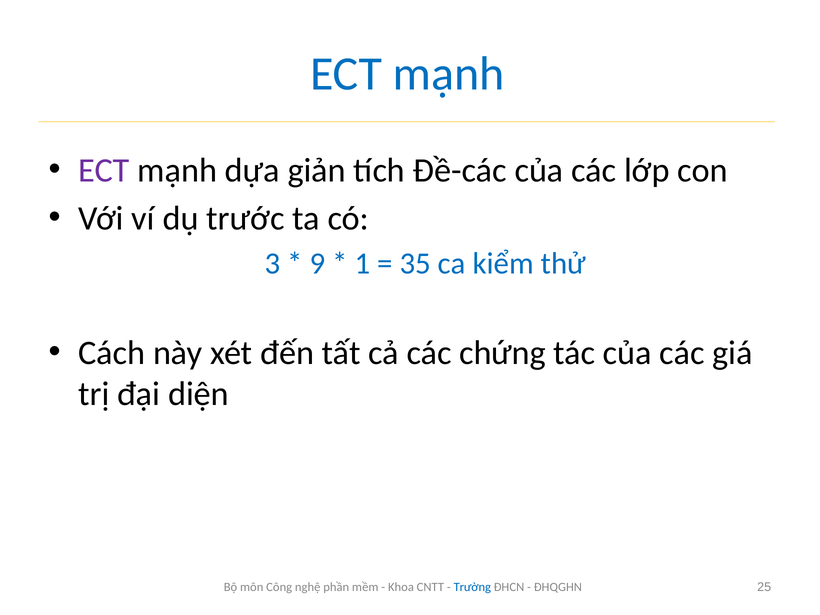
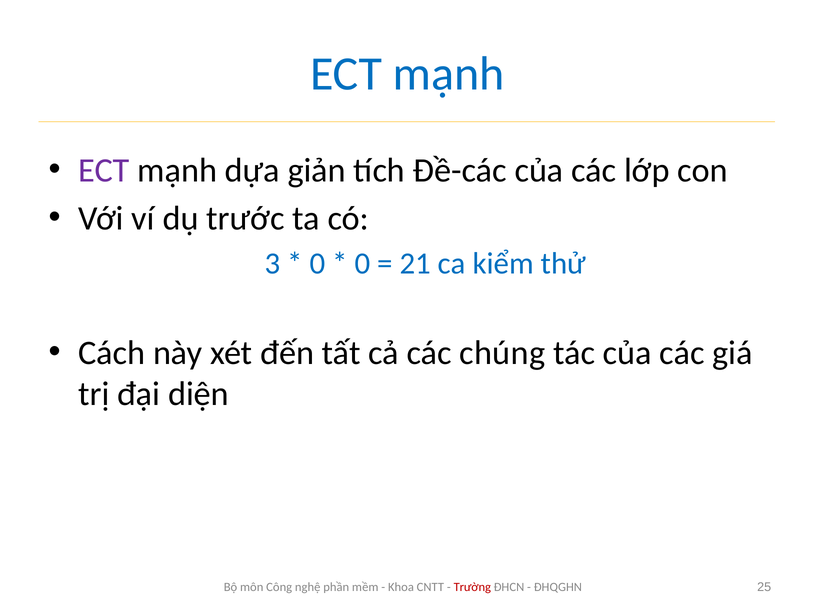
9: 9 -> 0 (318, 264)
1: 1 -> 0 (363, 264)
35: 35 -> 21 (415, 264)
chứng: chứng -> chúng (502, 353)
Trường colour: blue -> red (472, 587)
